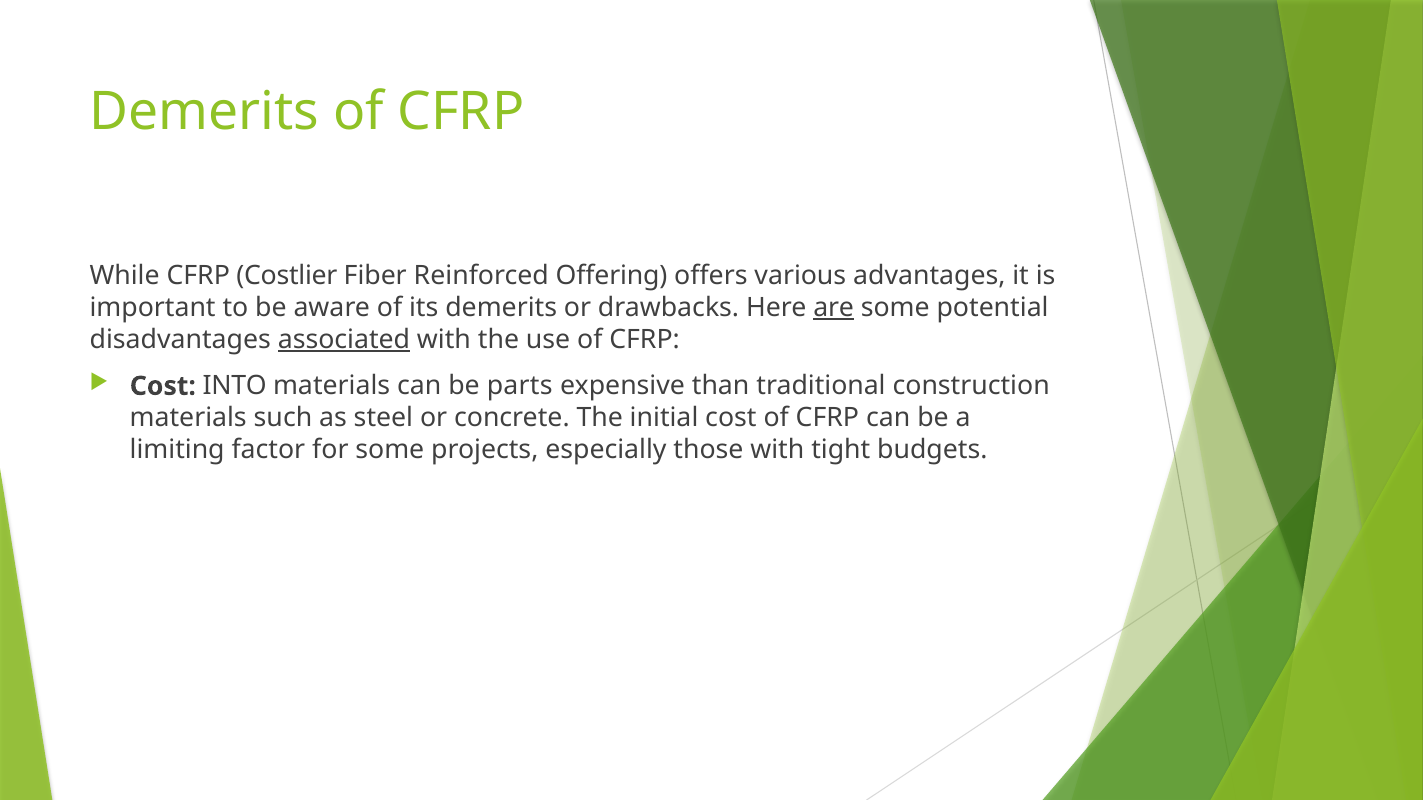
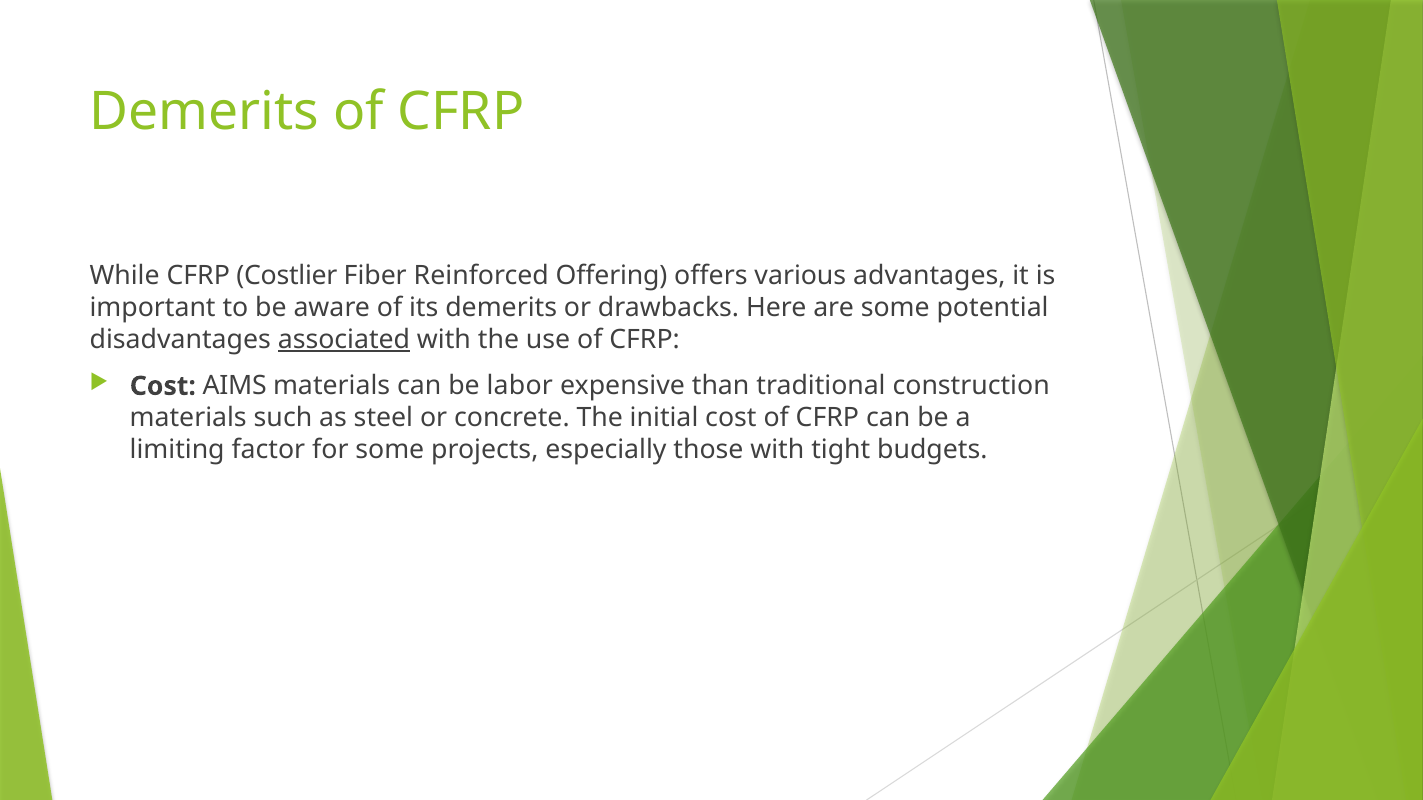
are underline: present -> none (834, 307)
INTO: INTO -> AIMS (235, 386)
parts: parts -> labor (520, 386)
